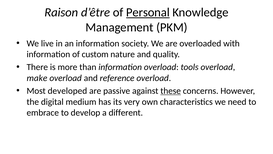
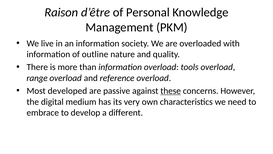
Personal underline: present -> none (148, 12)
custom: custom -> outline (95, 54)
make: make -> range (37, 78)
